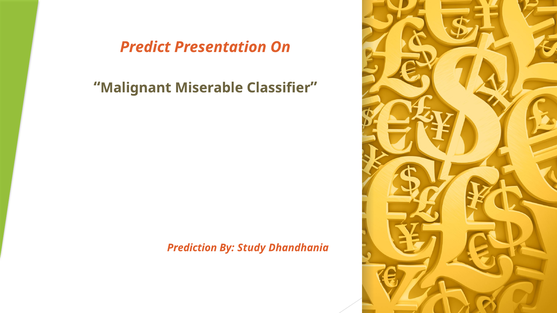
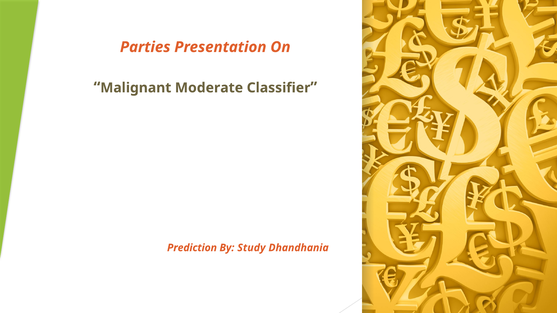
Predict: Predict -> Parties (145, 47)
Miserable: Miserable -> Moderate (209, 88)
